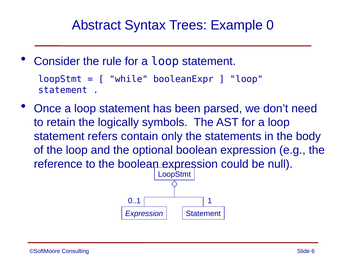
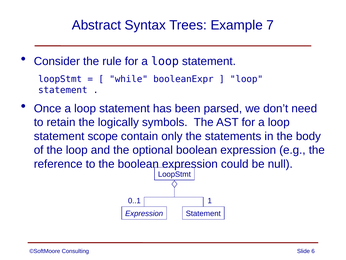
0: 0 -> 7 (270, 25)
refers: refers -> scope (103, 136)
